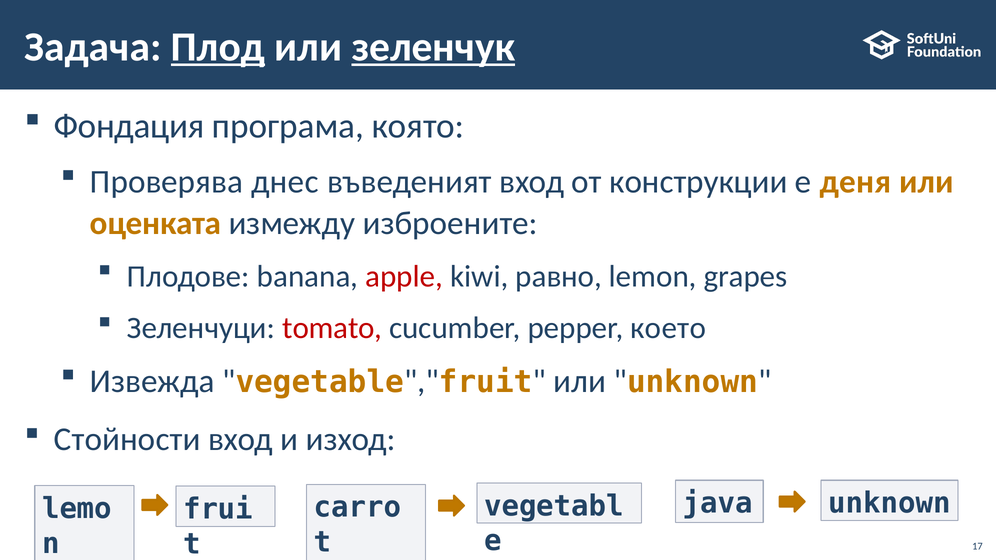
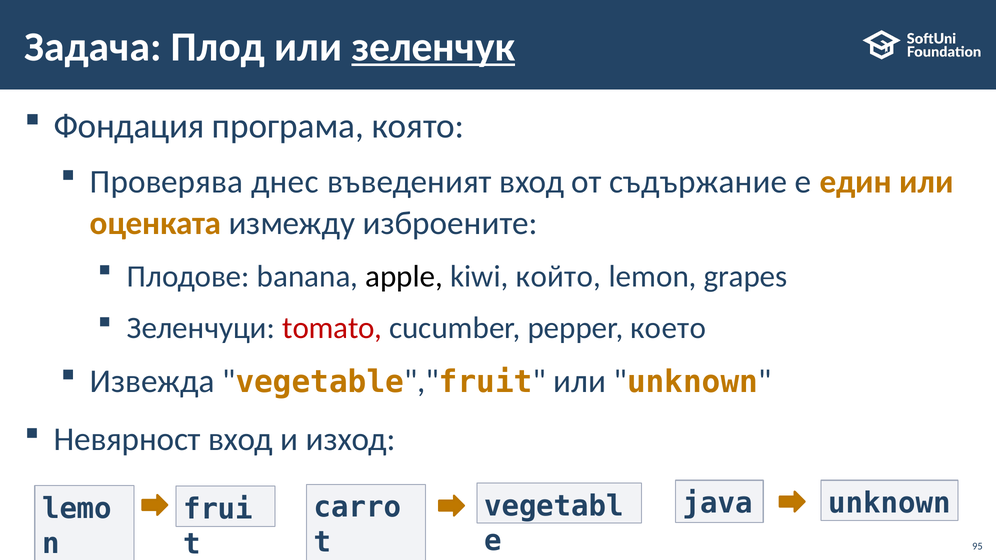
Плод underline: present -> none (218, 47)
конструкции: конструкции -> съдържание (698, 182)
деня: деня -> един (856, 182)
apple colour: red -> black (404, 276)
равно: равно -> който (558, 276)
Стойности: Стойности -> Невярност (127, 440)
17: 17 -> 95 (977, 546)
